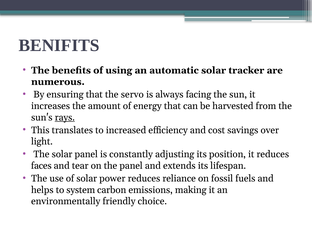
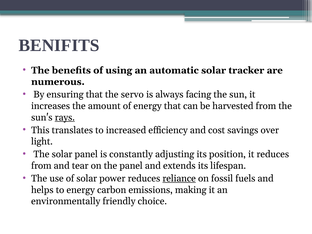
faces: faces -> from (41, 166)
reliance underline: none -> present (179, 178)
to system: system -> energy (81, 190)
